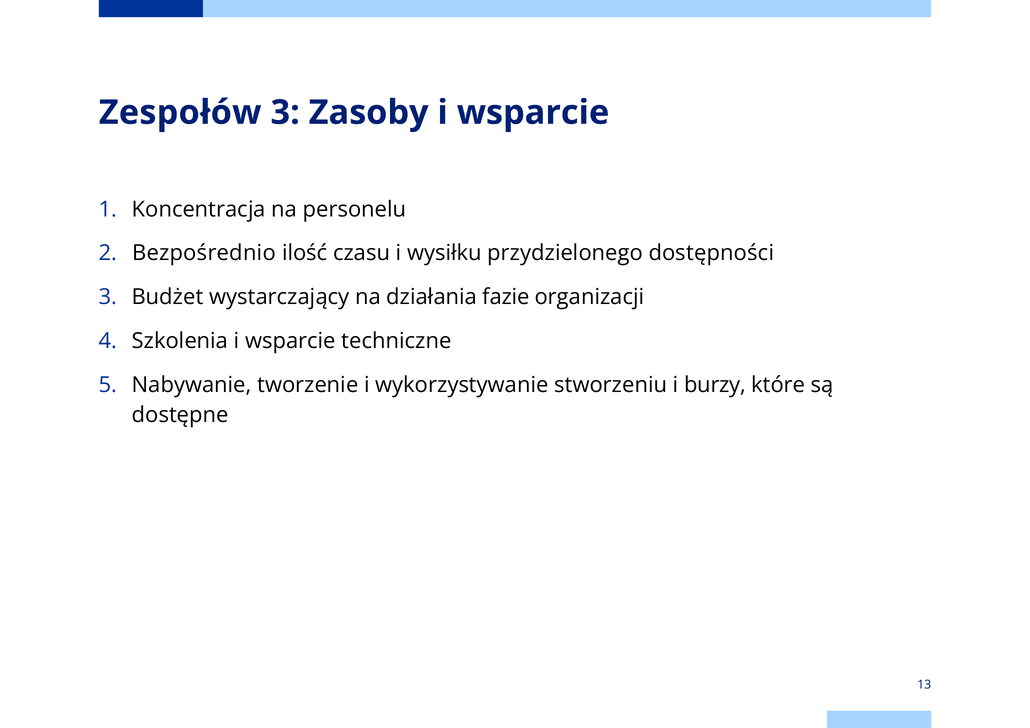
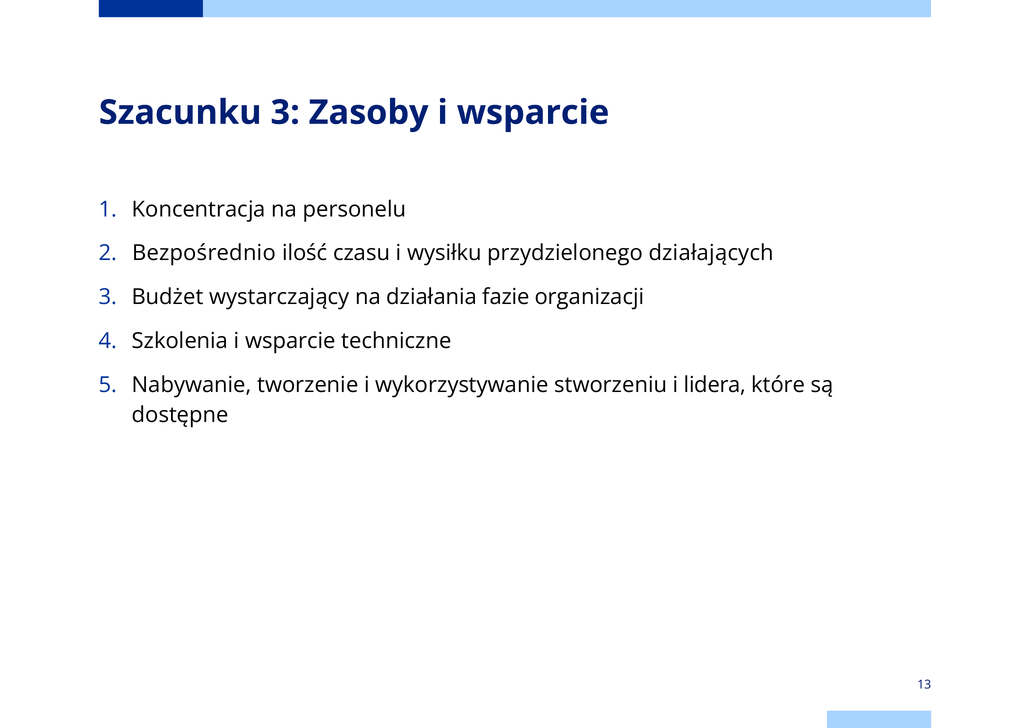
Zespołów: Zespołów -> Szacunku (180, 113)
dostępności: dostępności -> działających (711, 253)
burzy: burzy -> lidera (715, 385)
